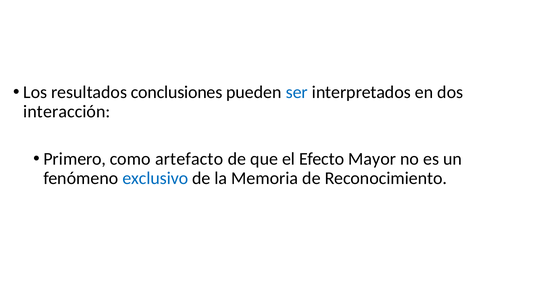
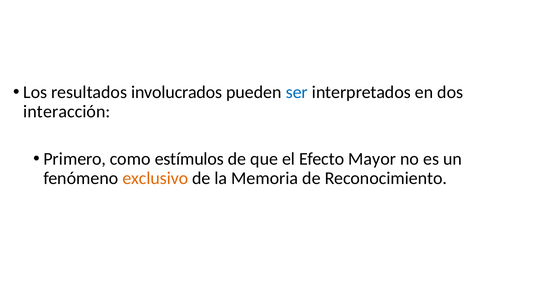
conclusiones: conclusiones -> involucrados (177, 92)
artefacto: artefacto -> estímulos (189, 159)
exclusivo colour: blue -> orange (155, 178)
